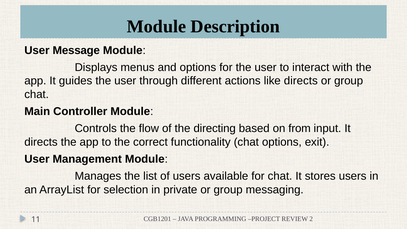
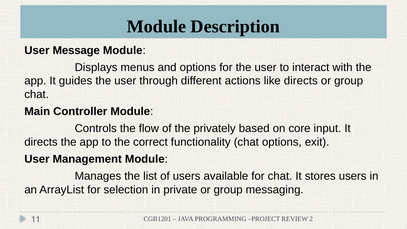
directing: directing -> privately (215, 128)
from: from -> core (299, 128)
